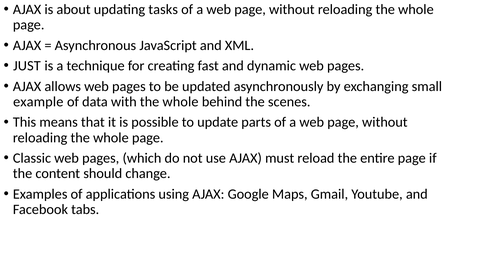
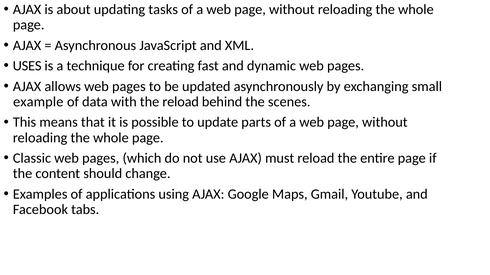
JUST: JUST -> USES (27, 66)
with the whole: whole -> reload (181, 102)
